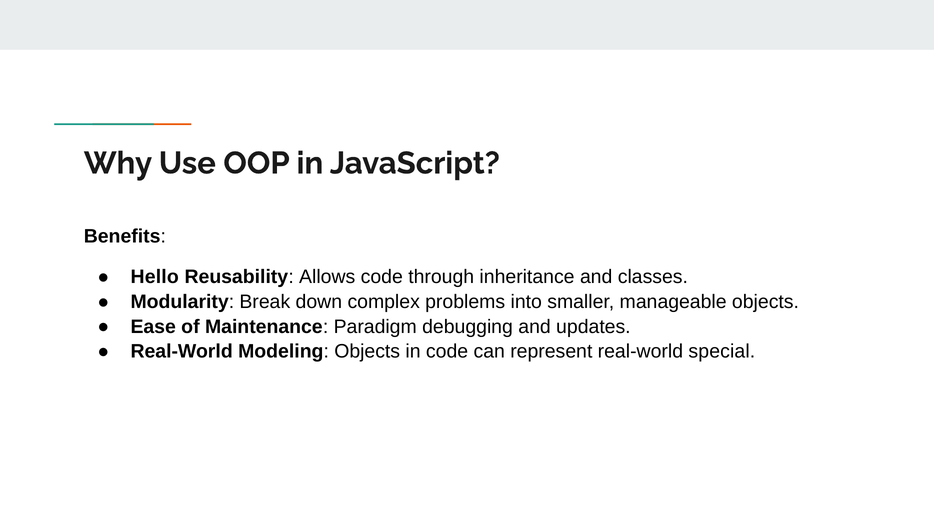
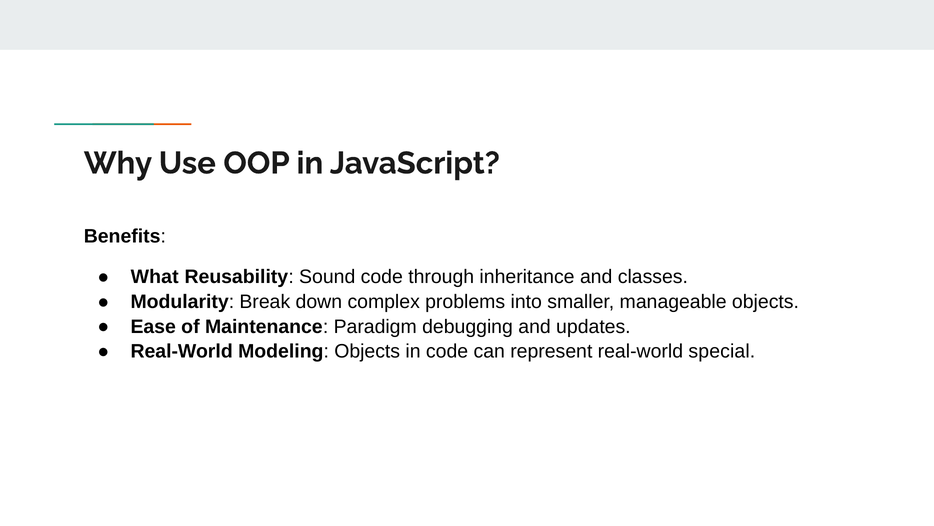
Hello: Hello -> What (155, 277)
Allows: Allows -> Sound (327, 277)
